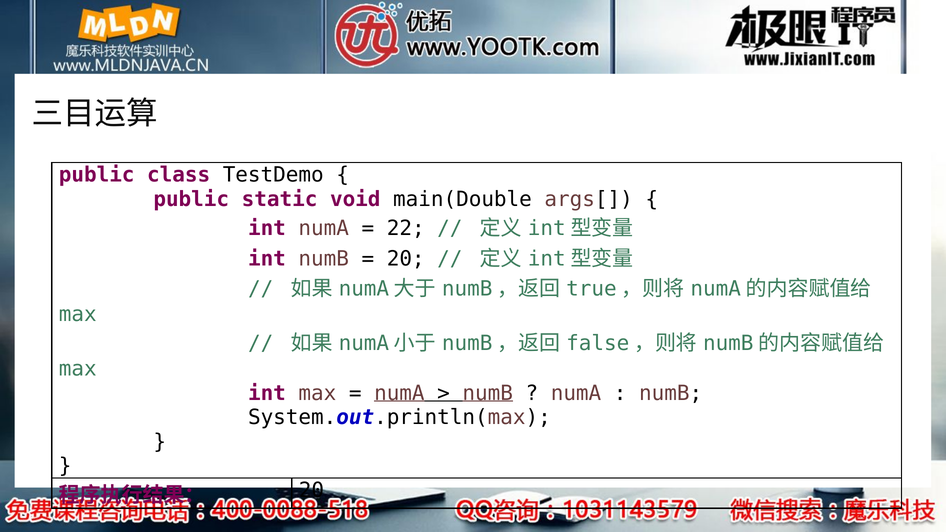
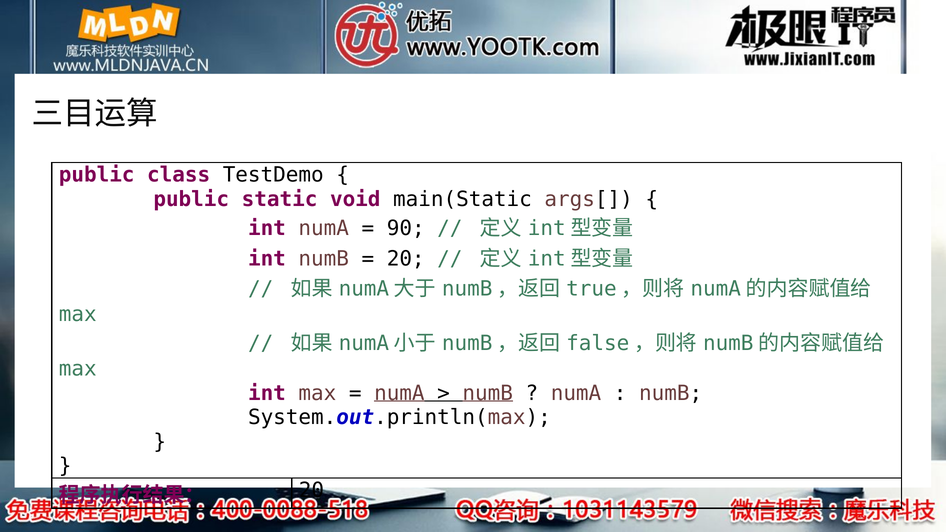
main(Double: main(Double -> main(Static (462, 199)
22: 22 -> 90 (406, 229)
